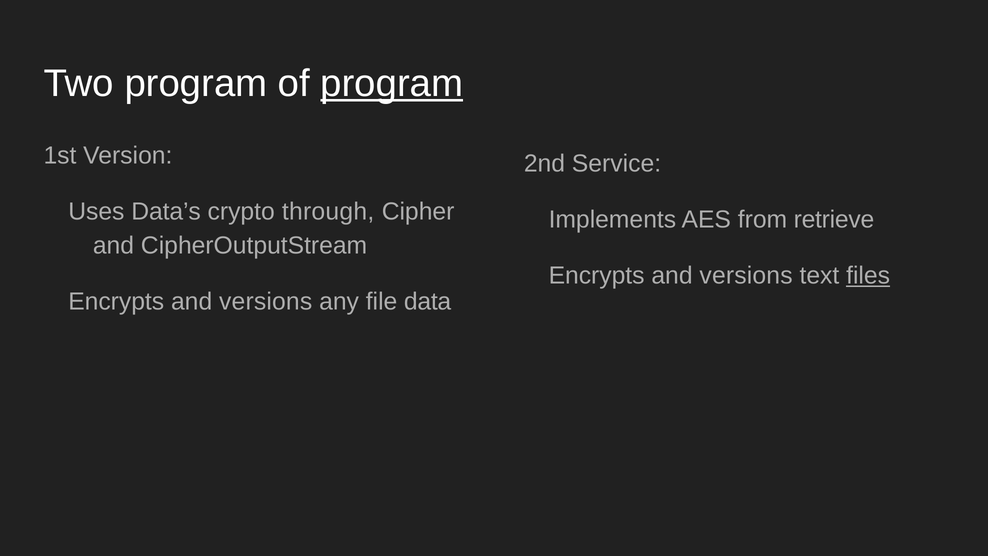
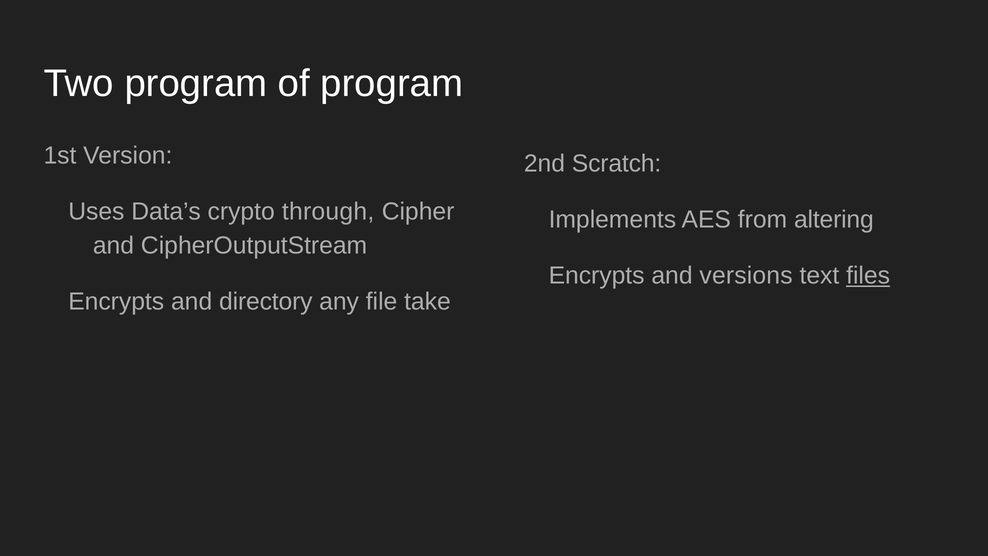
program underline: present -> none (392, 84)
Service: Service -> Scratch (617, 163)
retrieve: retrieve -> altering (834, 219)
versions: versions -> directory (266, 301)
data: data -> take (427, 301)
